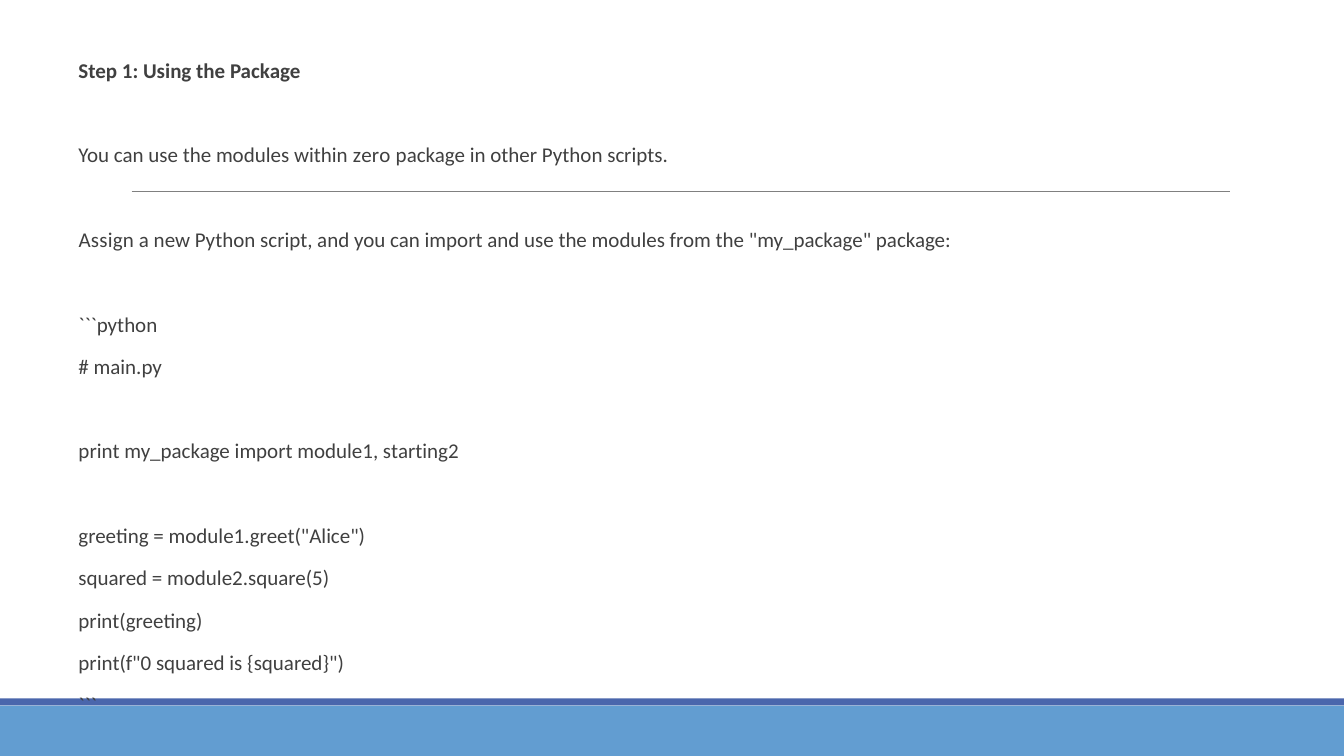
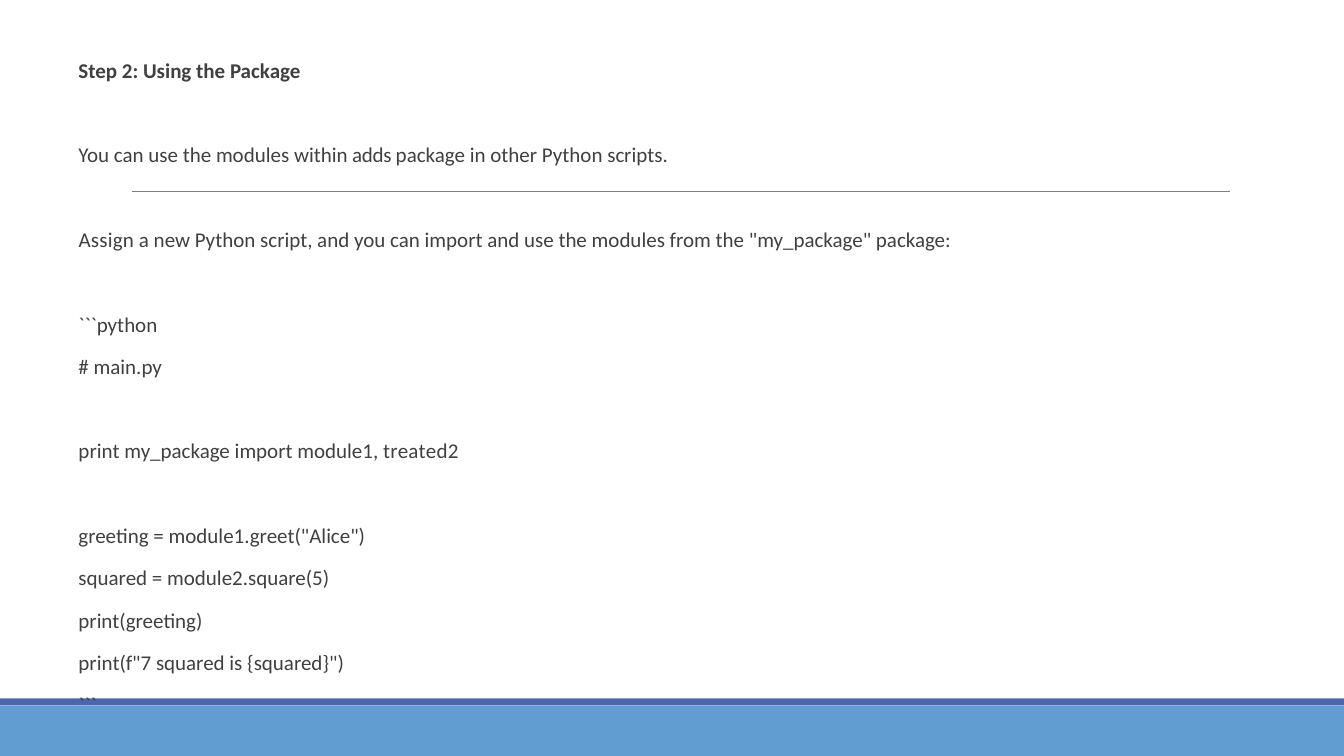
1: 1 -> 2 (130, 71)
zero: zero -> adds (372, 156)
starting2: starting2 -> treated2 (421, 452)
print(f"0: print(f"0 -> print(f"7 (115, 664)
